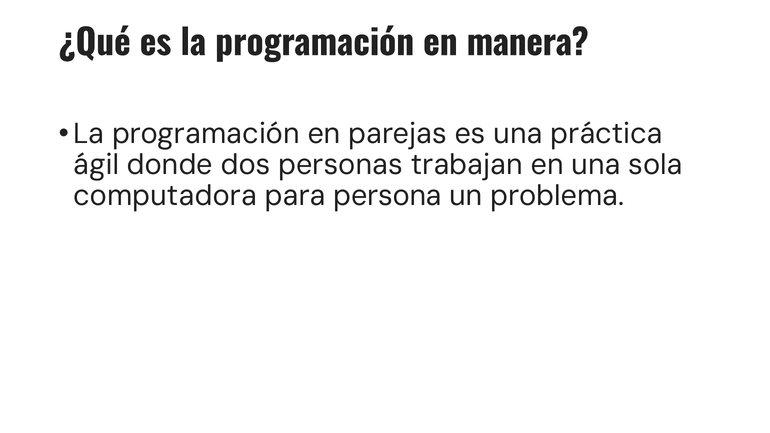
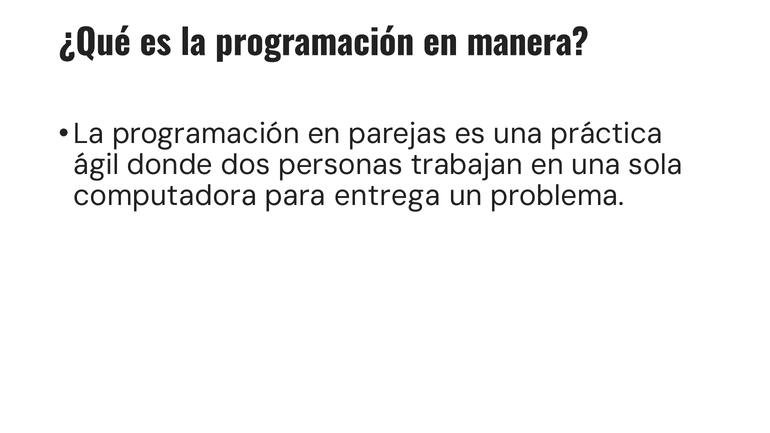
persona: persona -> entrega (387, 196)
